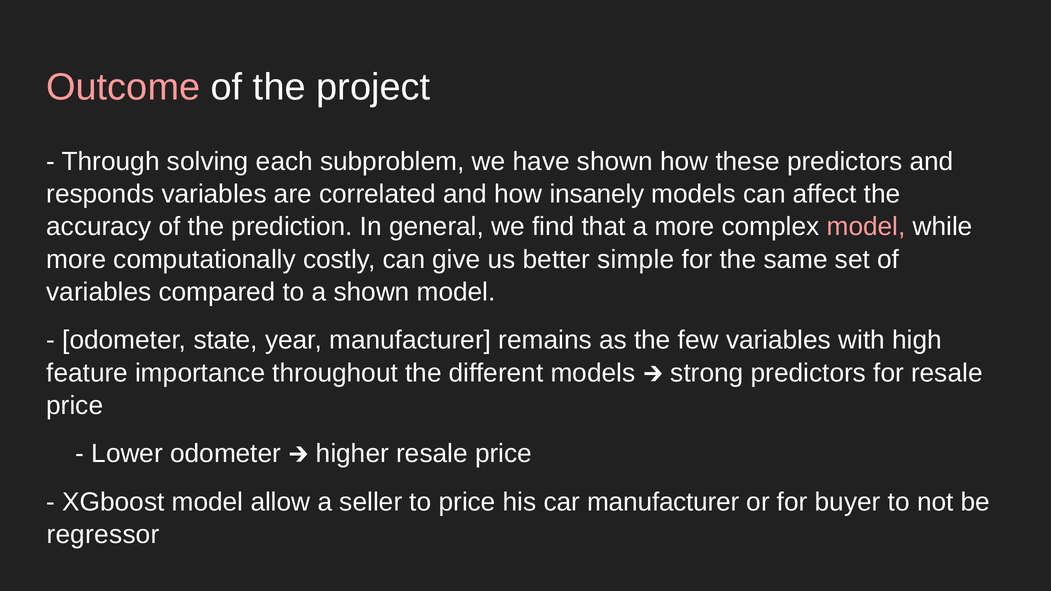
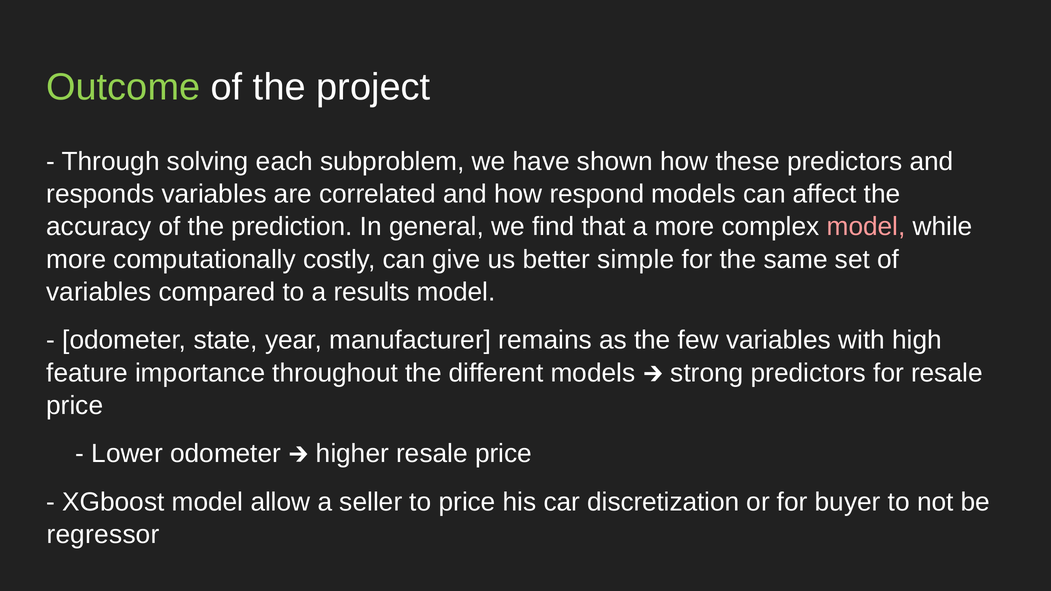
Outcome colour: pink -> light green (123, 87)
insanely: insanely -> respond (597, 194)
a shown: shown -> results (372, 292)
car manufacturer: manufacturer -> discretization (663, 502)
